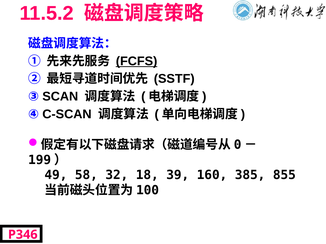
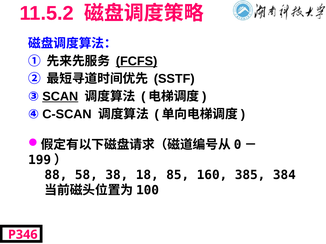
SCAN underline: none -> present (60, 97)
49: 49 -> 88 (56, 175)
32: 32 -> 38 (117, 175)
39: 39 -> 85 (178, 175)
855: 855 -> 384 (284, 175)
